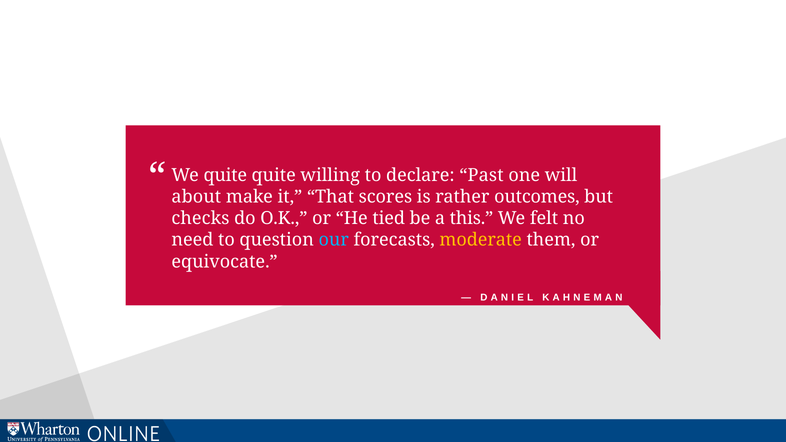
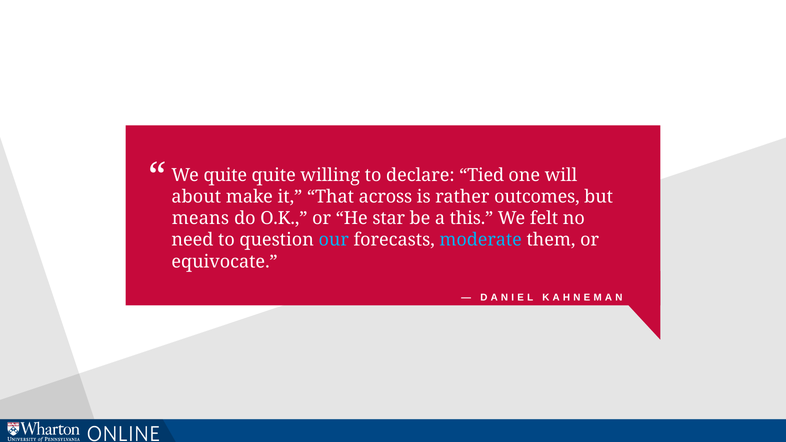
Past: Past -> Tied (482, 175)
scores: scores -> across (385, 197)
checks: checks -> means (200, 218)
tied: tied -> star (389, 218)
moderate colour: yellow -> light blue (481, 240)
